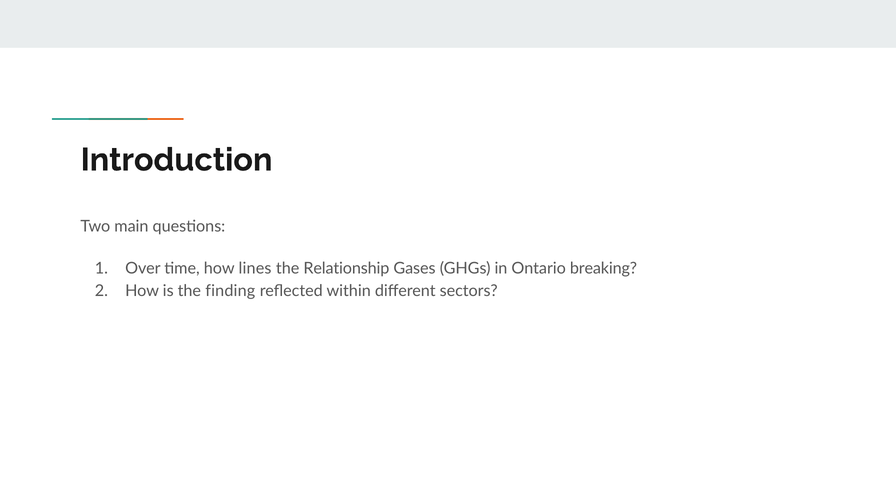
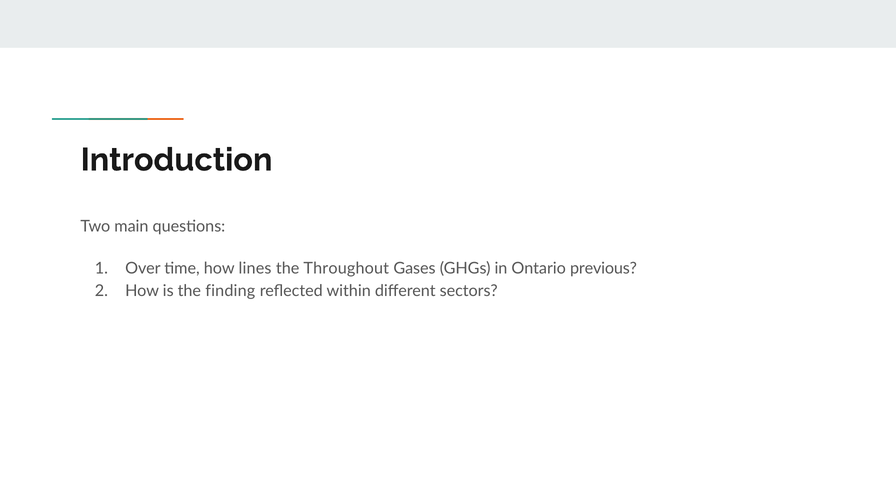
Relationship: Relationship -> Throughout (346, 269)
breaking: breaking -> previous (603, 269)
